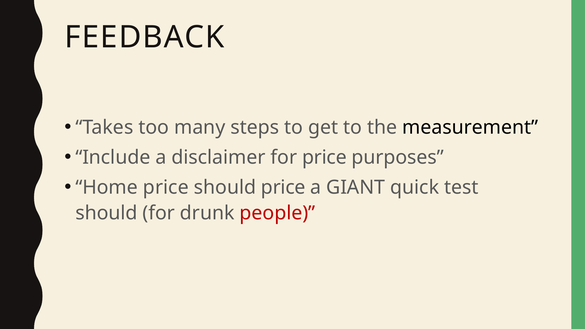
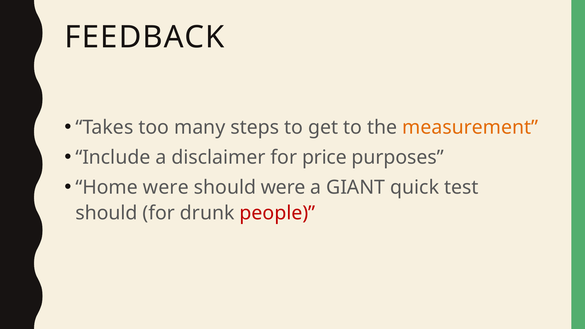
measurement colour: black -> orange (470, 127)
Home price: price -> were (166, 187)
should price: price -> were (283, 187)
